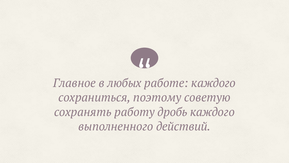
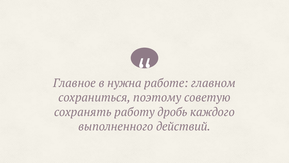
любых: любых -> нужна (124, 83)
работе каждого: каждого -> главном (213, 83)
